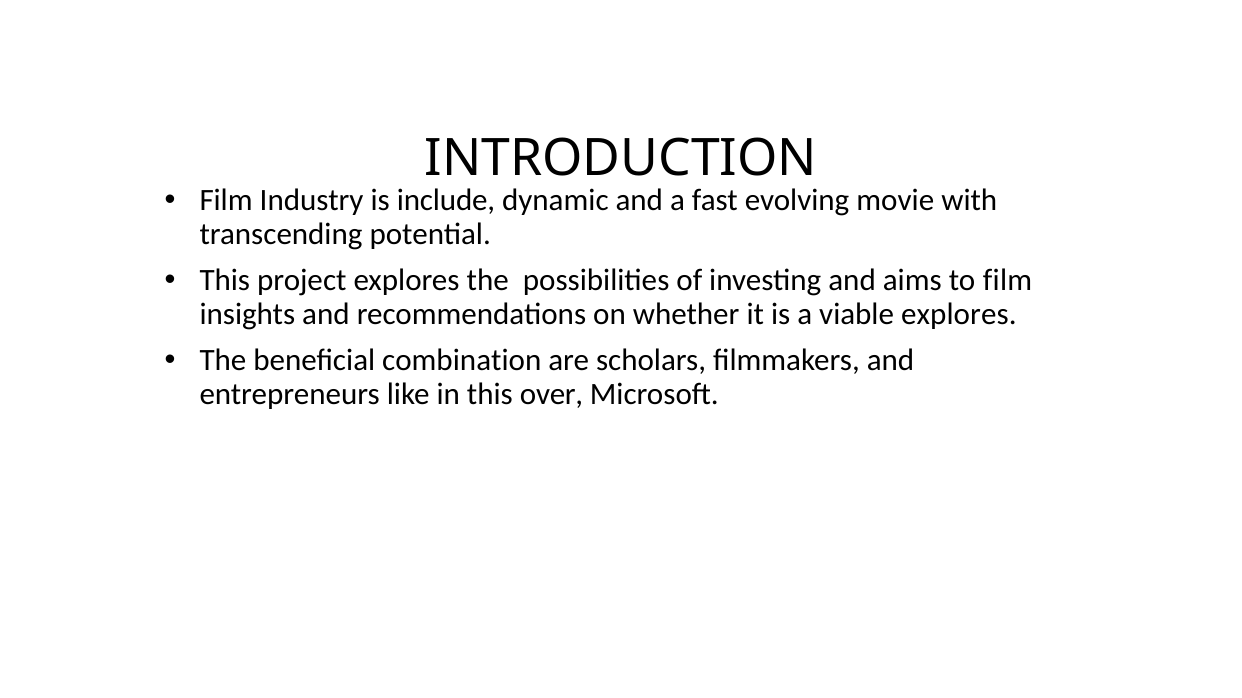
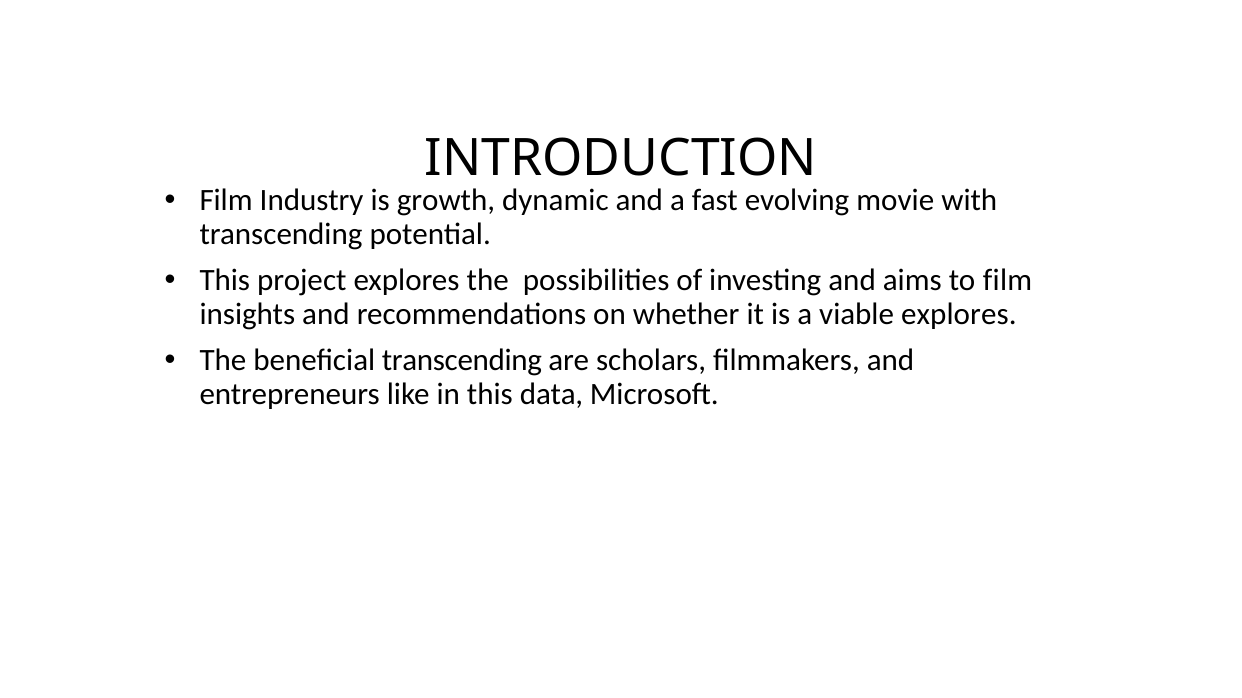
include: include -> growth (446, 201)
beneficial combination: combination -> transcending (462, 361)
over: over -> data (552, 394)
